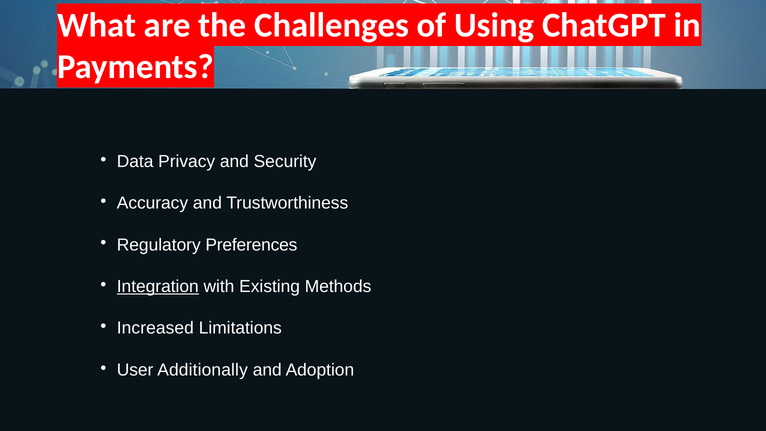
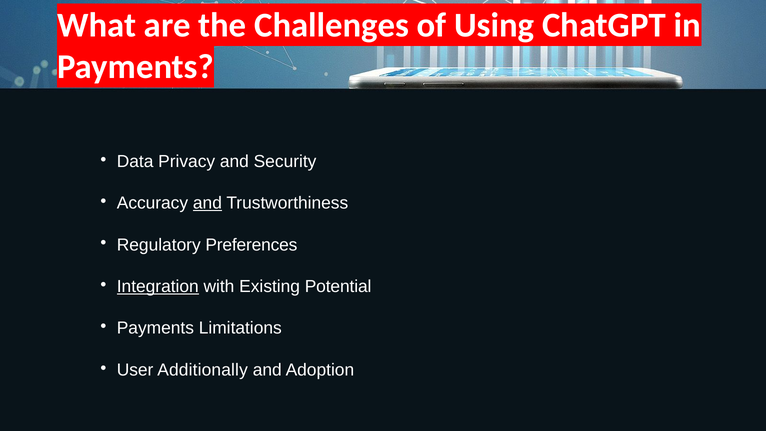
and underline: none -> present (207, 203)
Methods: Methods -> Potential (338, 286)
Increased: Increased -> Payments (155, 328)
